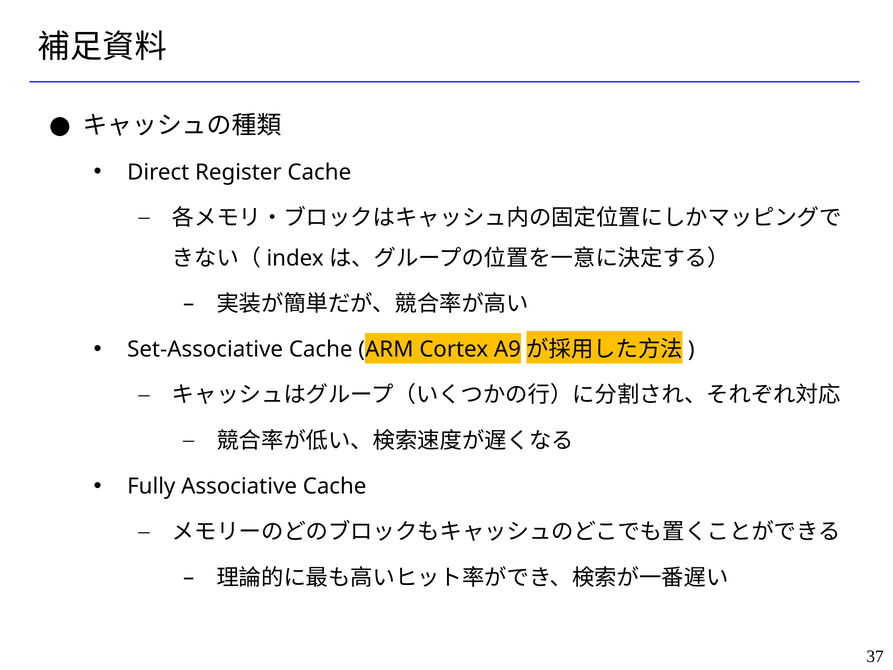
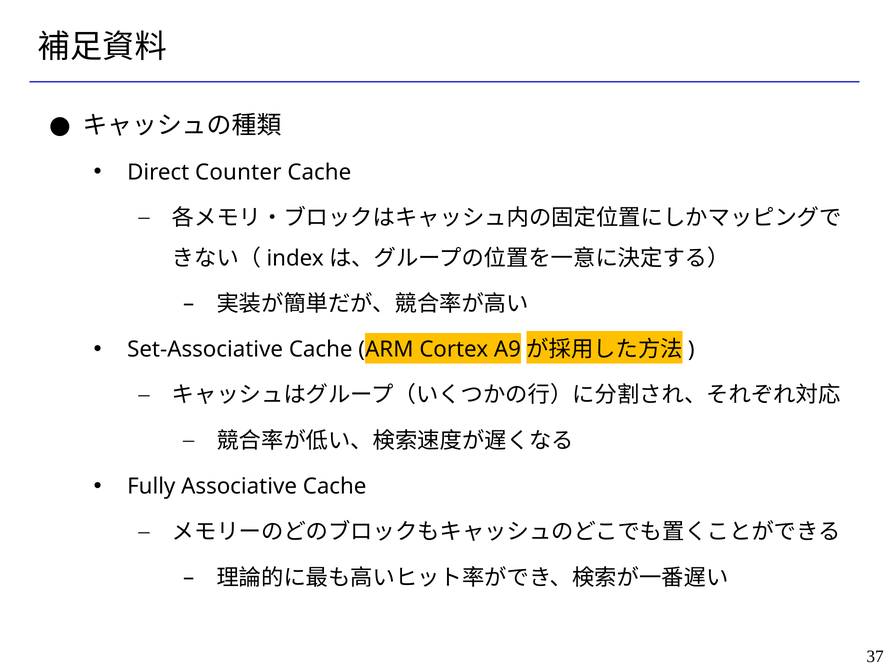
Register: Register -> Counter (238, 172)
